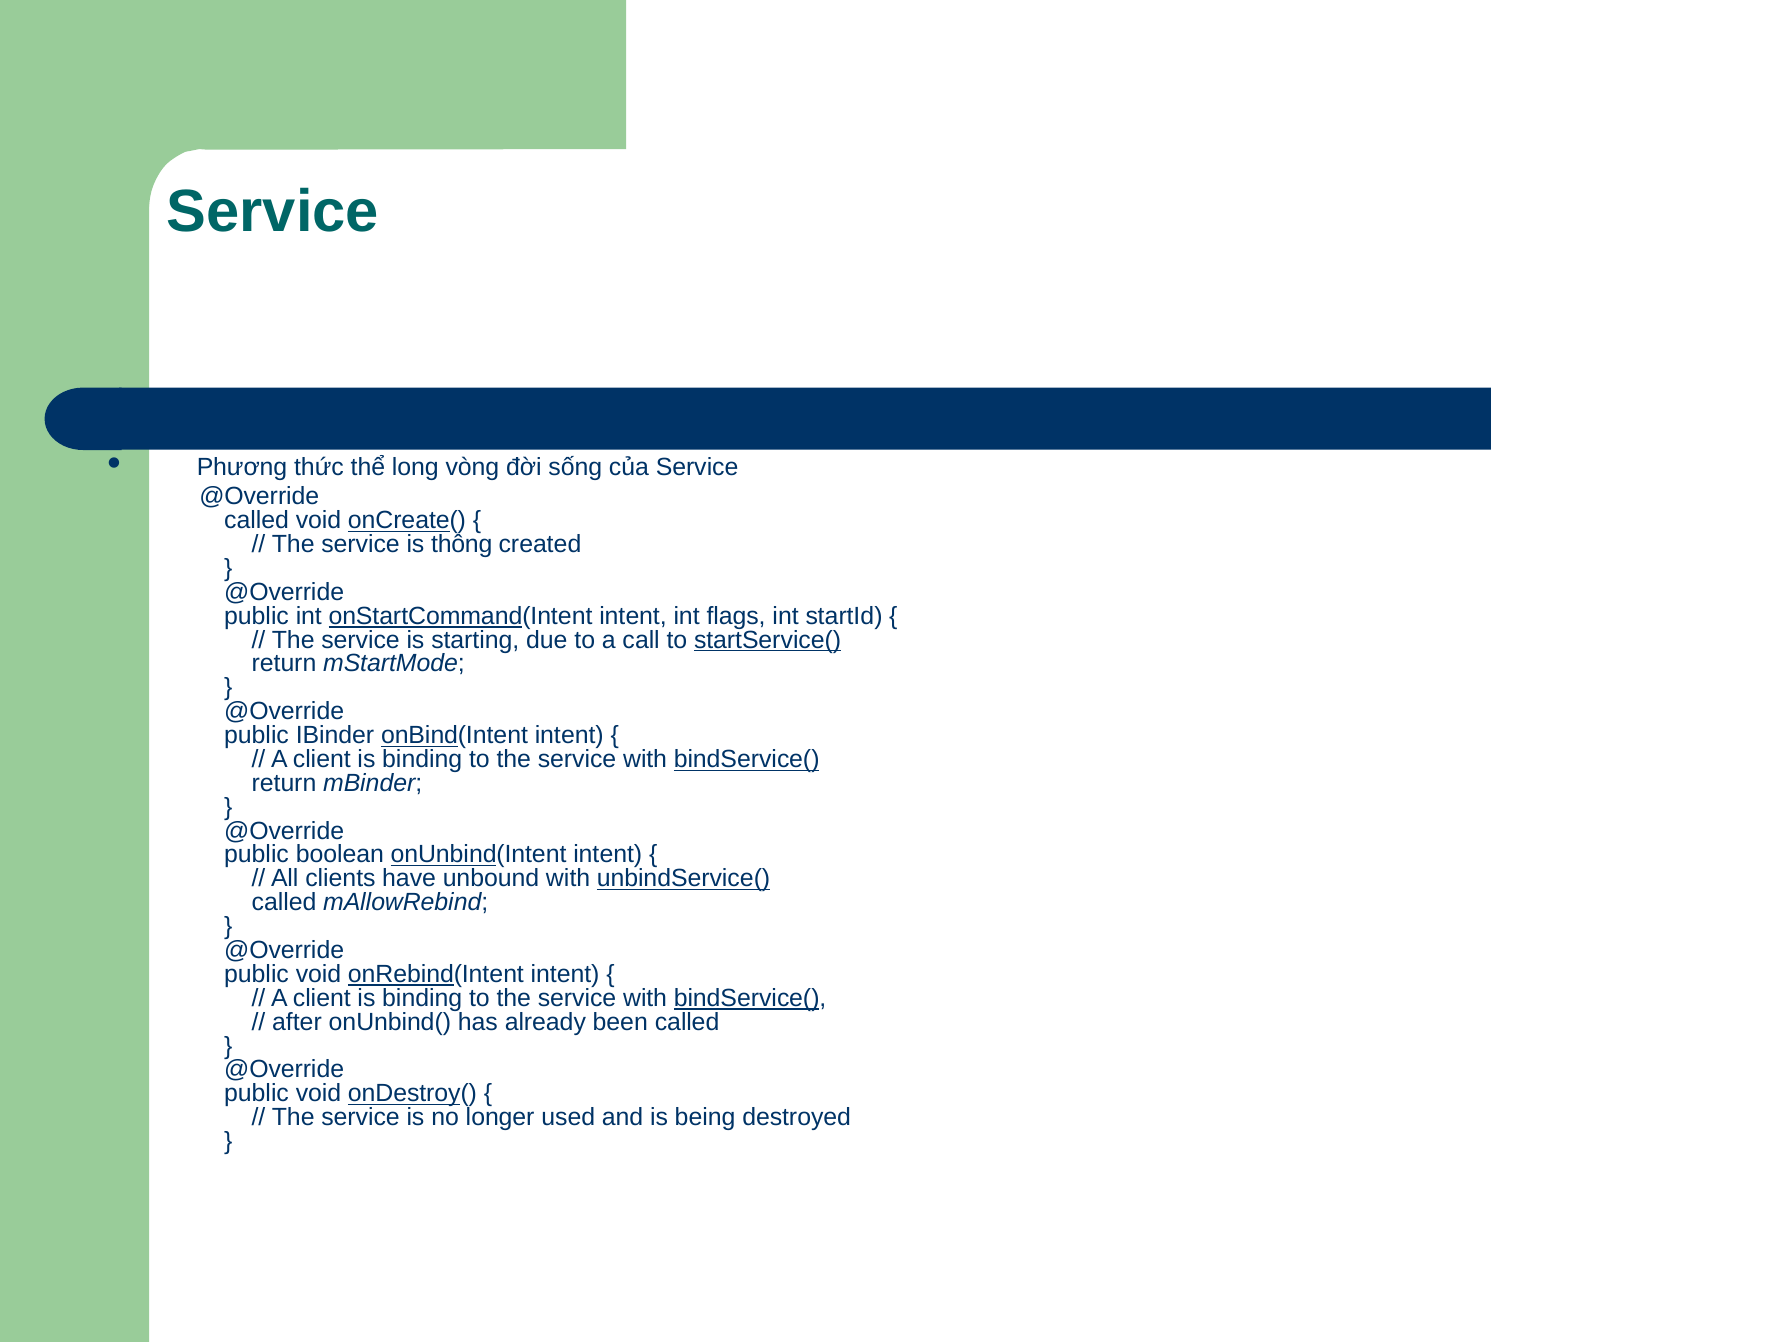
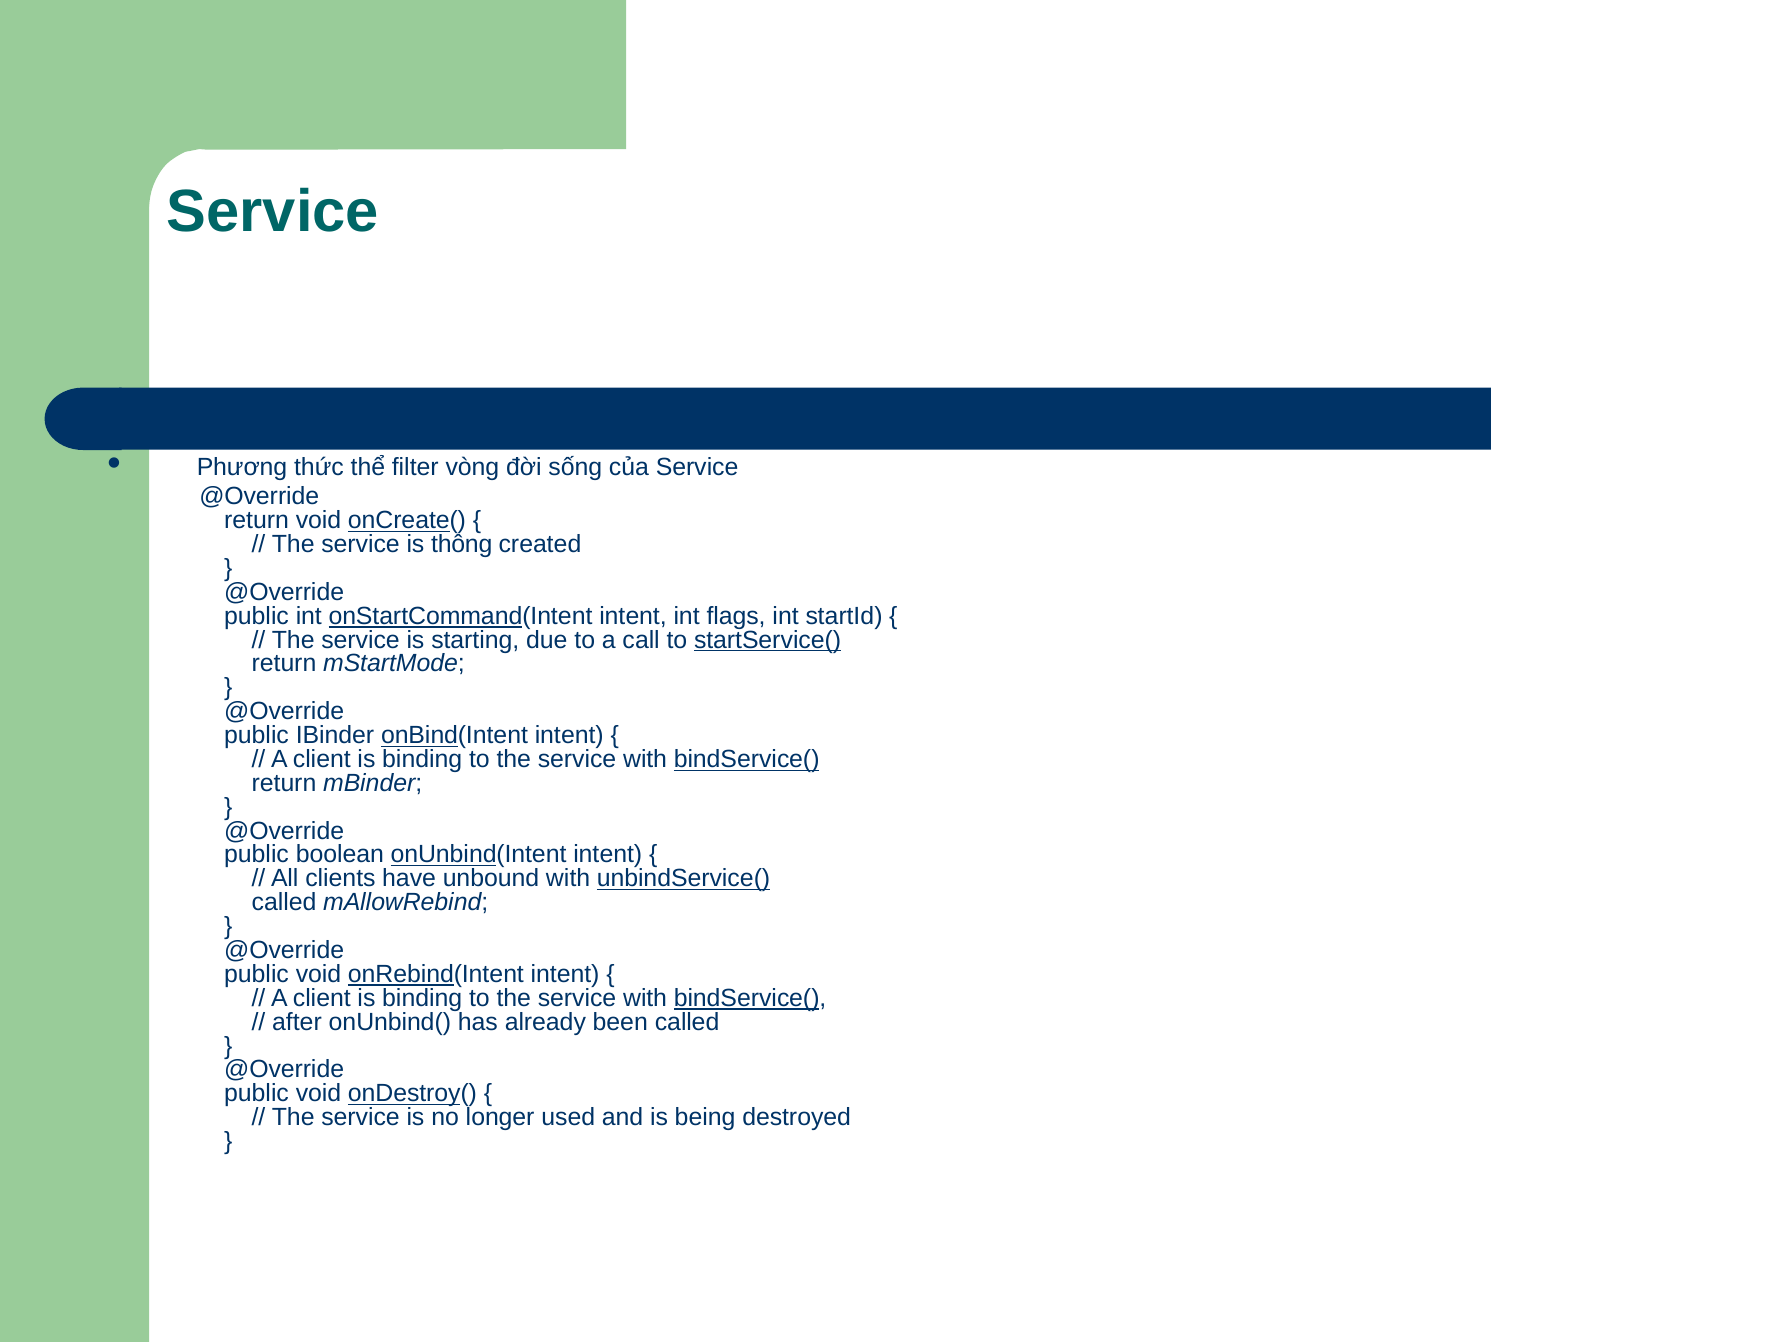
long: long -> filter (415, 467)
called: called -> return (257, 520)
